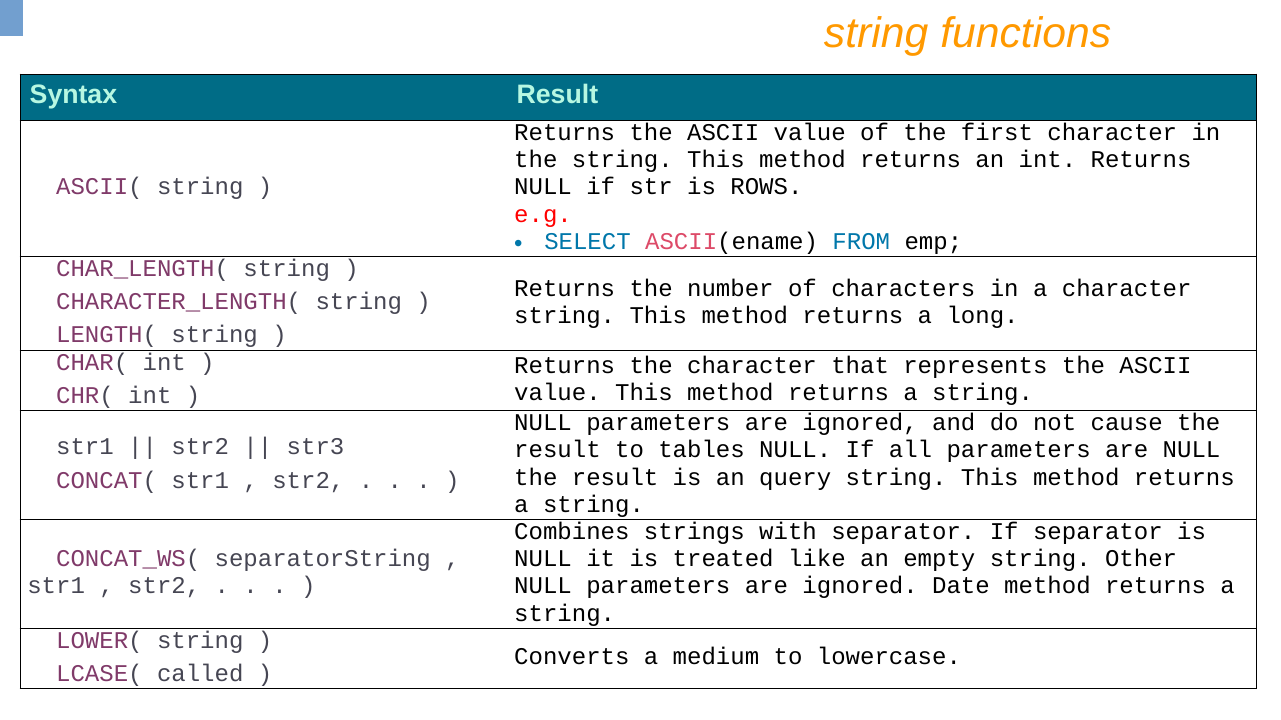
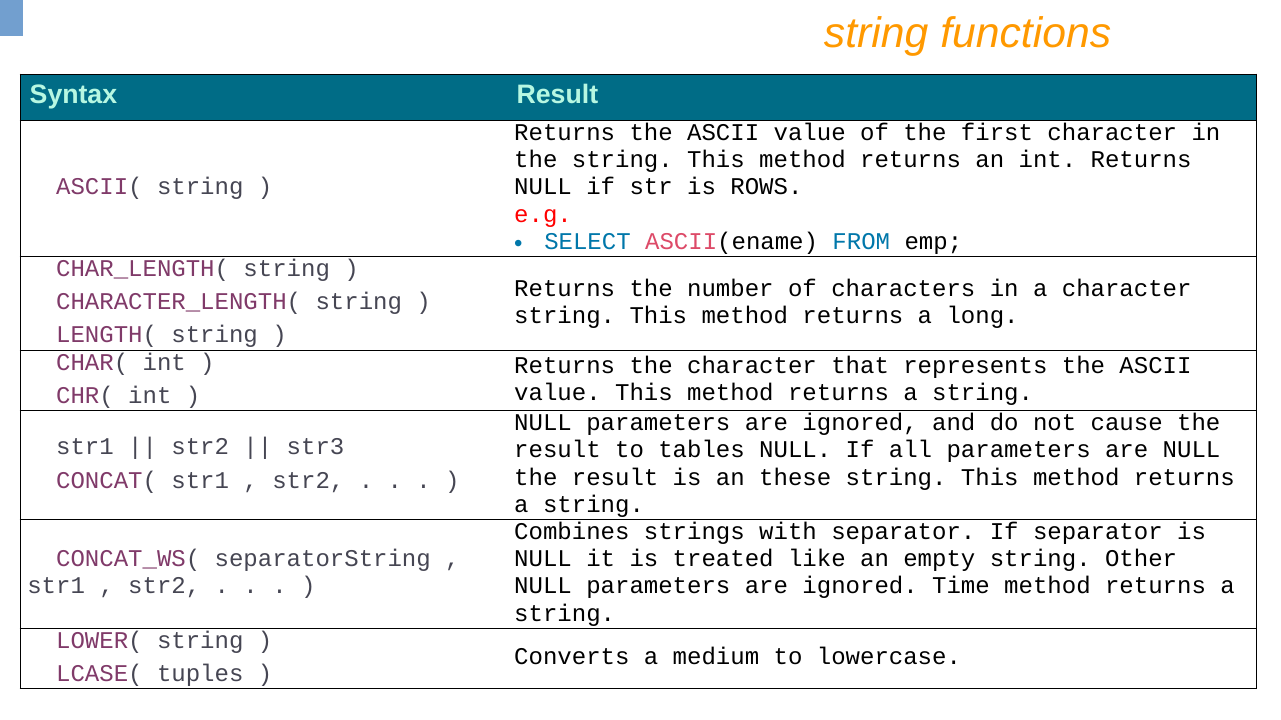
query: query -> these (795, 477)
Date: Date -> Time (961, 586)
called: called -> tuples (200, 674)
